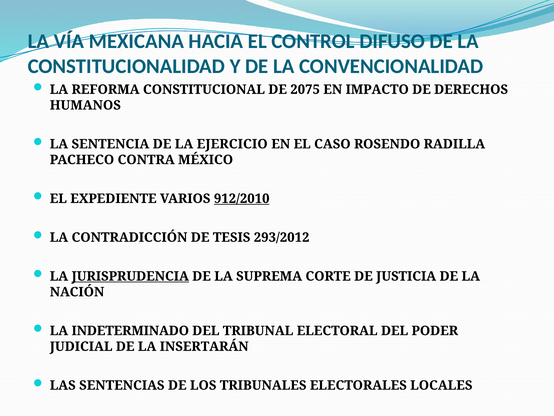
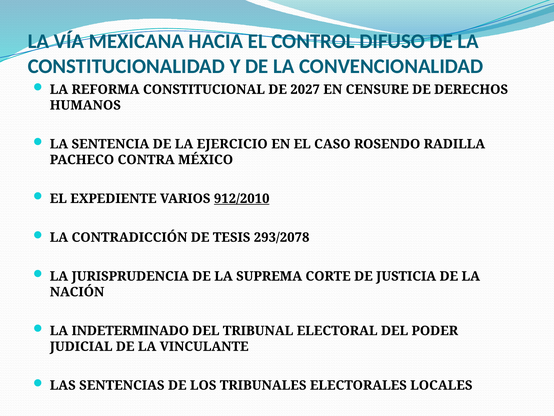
2075: 2075 -> 2027 (305, 89)
IMPACTO: IMPACTO -> CENSURE (377, 89)
293/2012: 293/2012 -> 293/2078 (282, 237)
JURISPRUDENCIA underline: present -> none (130, 276)
INSERTARÁN: INSERTARÁN -> VINCULANTE (204, 346)
